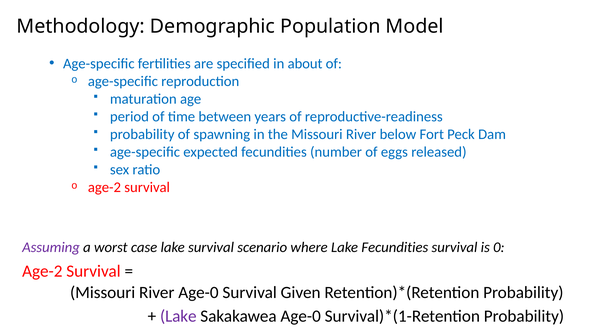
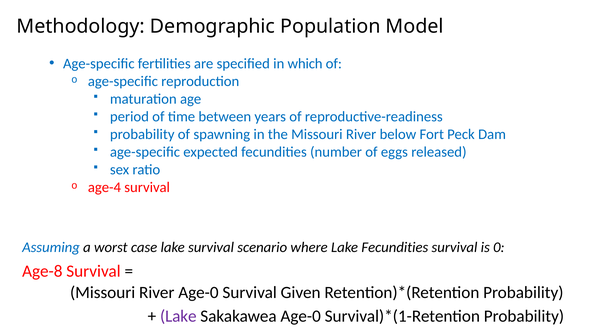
about: about -> which (305, 64)
age-2: age-2 -> age-4 (104, 187)
Assuming colour: purple -> blue (51, 247)
Age-2: Age-2 -> Age-8 (42, 271)
